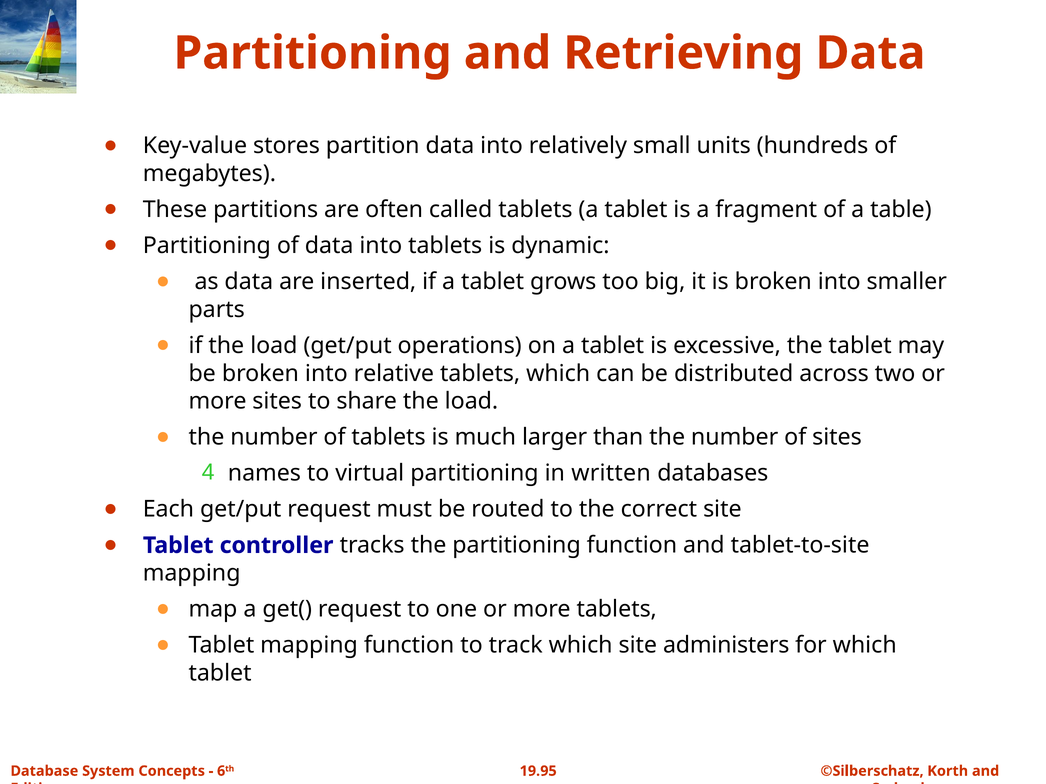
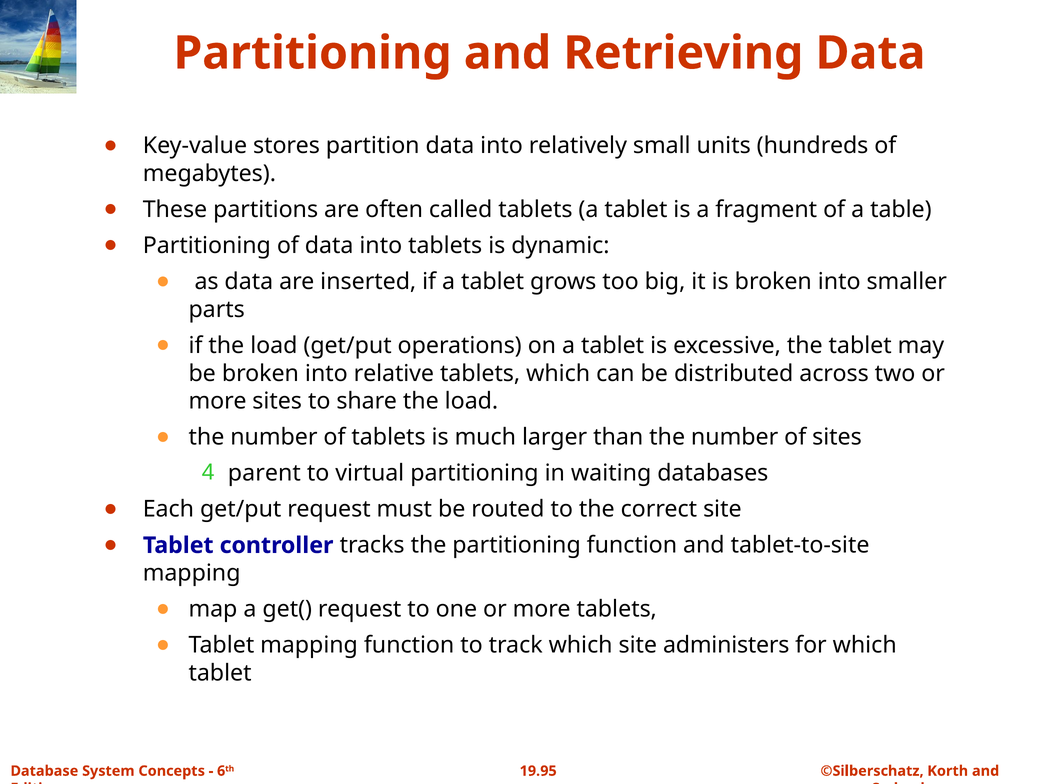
names: names -> parent (264, 474)
written: written -> waiting (611, 474)
